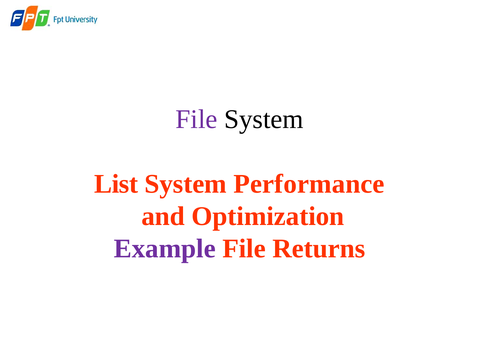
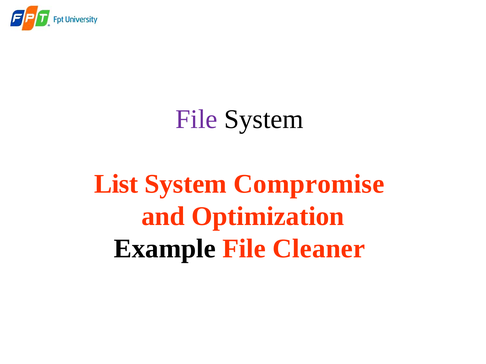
Performance: Performance -> Compromise (309, 184)
Example colour: purple -> black (165, 249)
Returns: Returns -> Cleaner (319, 249)
